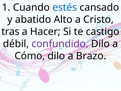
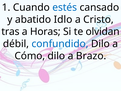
Alto: Alto -> Idlo (63, 19)
Hacer: Hacer -> Horas (45, 32)
castigo: castigo -> olvidan (103, 32)
confundido colour: purple -> blue (60, 44)
